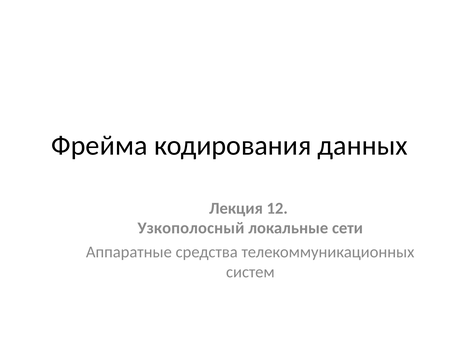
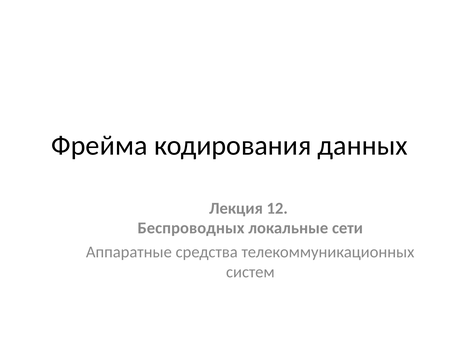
Узкополосный: Узкополосный -> Беспроводных (191, 228)
